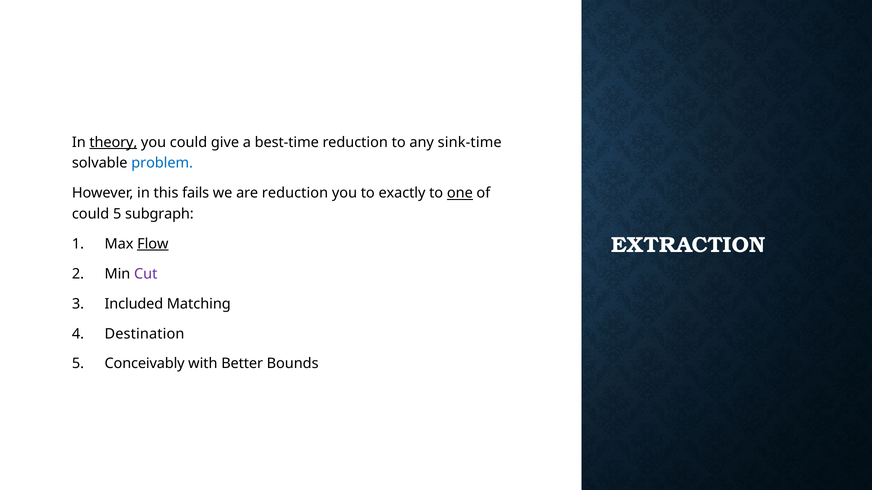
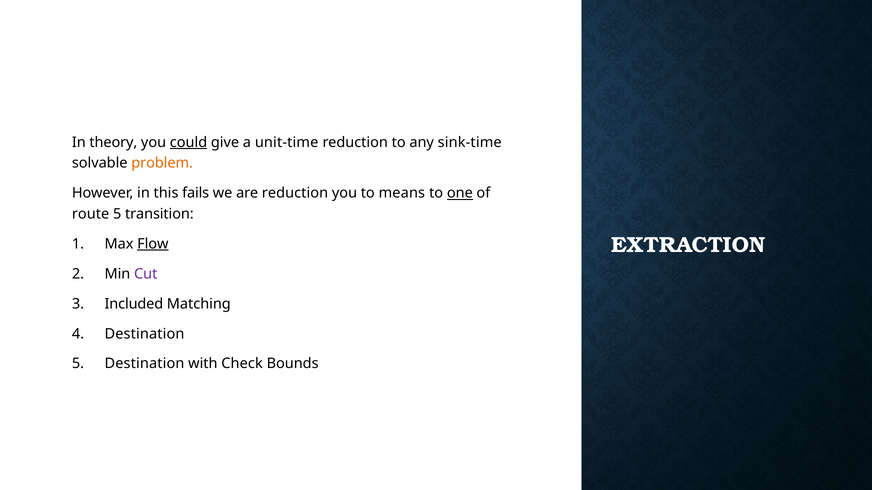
theory underline: present -> none (113, 142)
could underline: none -> present (189, 142)
best-time: best-time -> unit-time (287, 142)
problem colour: blue -> orange (162, 163)
exactly: exactly -> means (402, 193)
could: could -> route (91, 214)
subgraph: subgraph -> transition (159, 214)
5 Conceivably: Conceivably -> Destination (144, 364)
Better: Better -> Check (242, 364)
